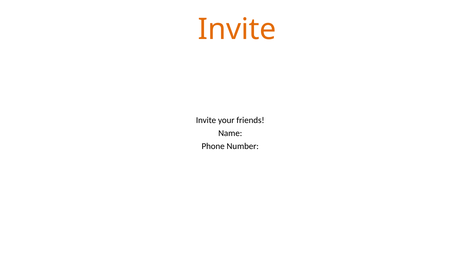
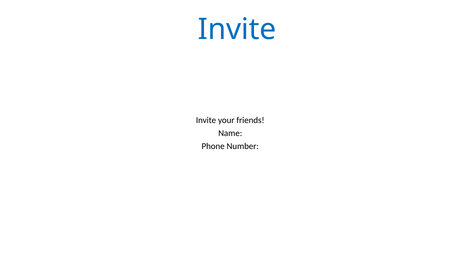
Invite colour: orange -> blue (237, 29)
